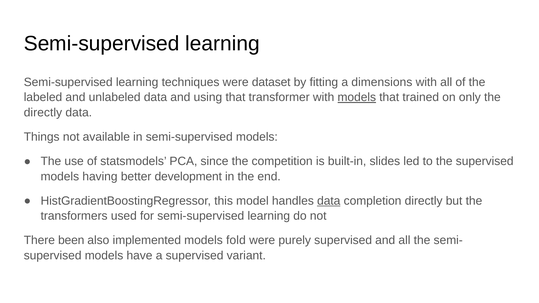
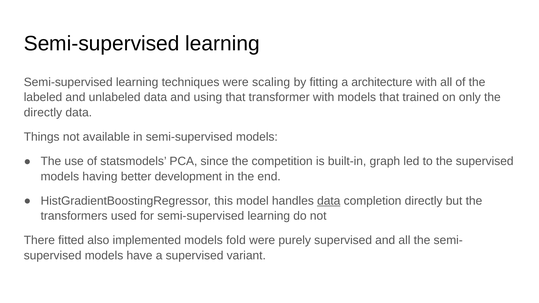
dataset: dataset -> scaling (271, 82)
dimensions: dimensions -> architecture (382, 82)
models underline: present -> none (357, 97)
slides: slides -> graph (385, 161)
been: been -> fitted (71, 240)
